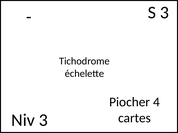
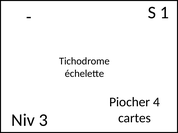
S 3: 3 -> 1 (164, 13)
